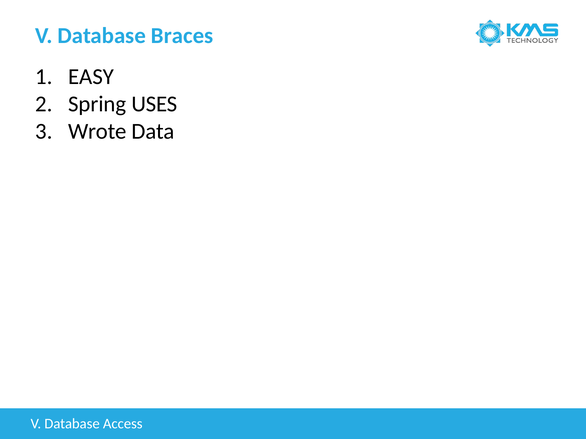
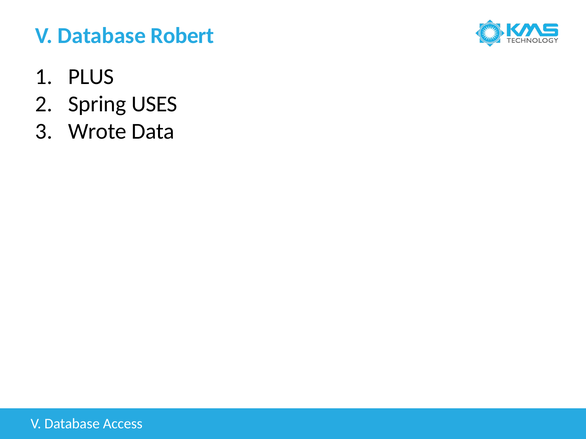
Braces: Braces -> Robert (182, 36)
EASY: EASY -> PLUS (91, 77)
